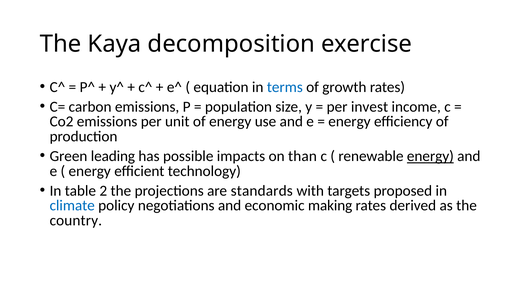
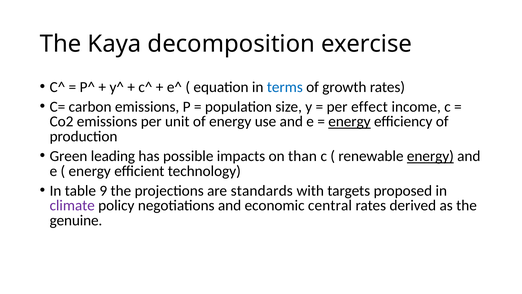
invest: invest -> effect (369, 107)
energy underline: none -> present (349, 121)
2: 2 -> 9 (103, 190)
climate colour: blue -> purple (72, 205)
making: making -> central (330, 205)
country: country -> genuine (76, 220)
